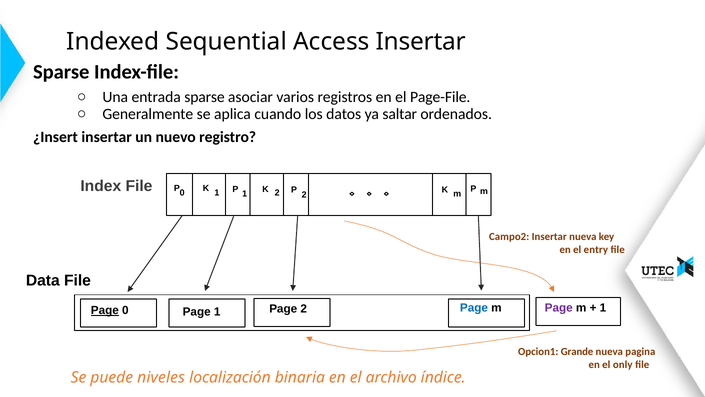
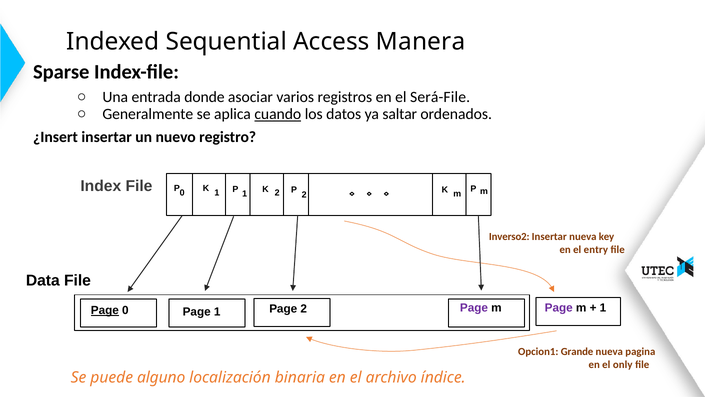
Access Insertar: Insertar -> Manera (421, 42)
entrada sparse: sparse -> donde (204, 97)
Page-File: Page-File -> Será-File (440, 97)
cuando underline: none -> present (278, 114)
Campo2: Campo2 -> Inverso2 (509, 236)
Page colour: blue -> purple (474, 307)
niveles: niveles -> alguno (161, 377)
